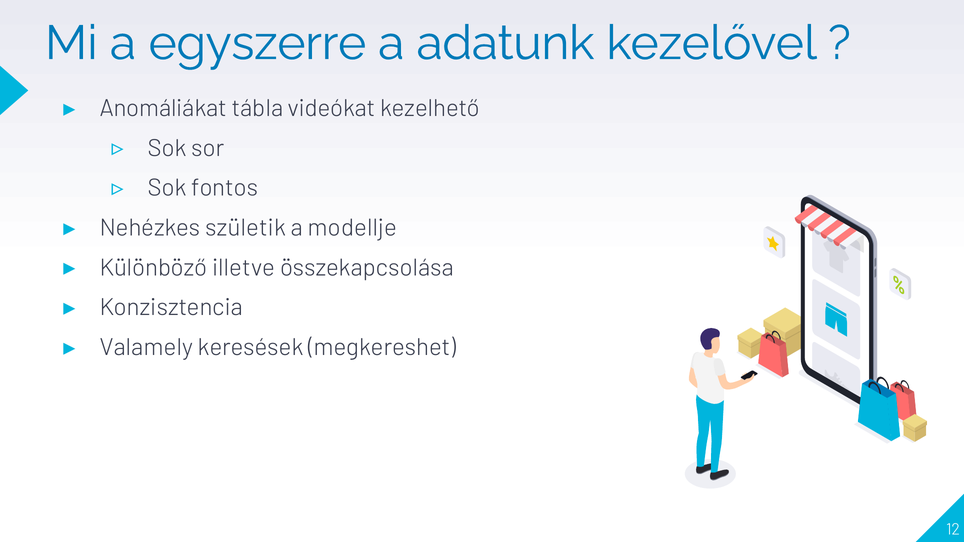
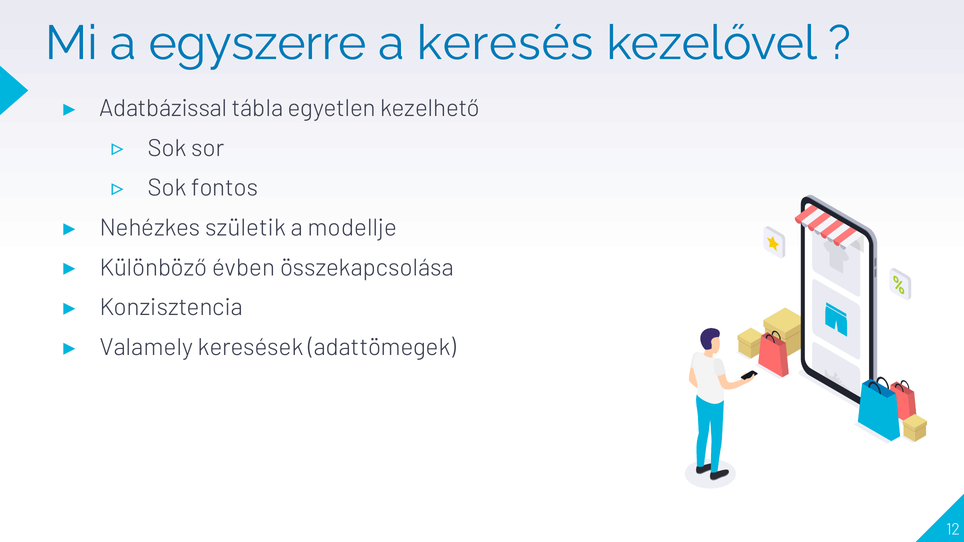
adatunk: adatunk -> keresés (505, 43)
Anomáliákat: Anomáliákat -> Adatbázissal (163, 108)
videókat: videókat -> egyetlen (332, 108)
illetve: illetve -> évben (244, 268)
megkereshet: megkereshet -> adattömegek (382, 347)
